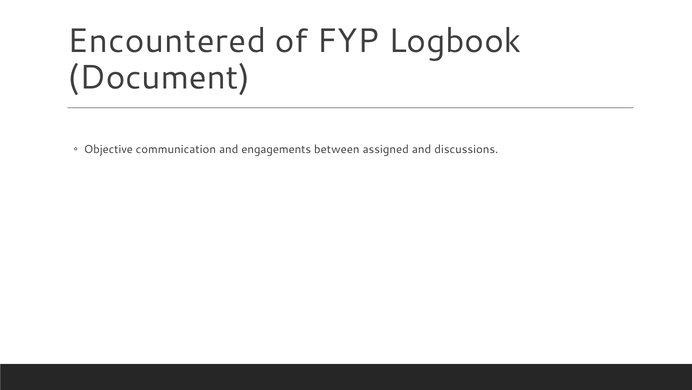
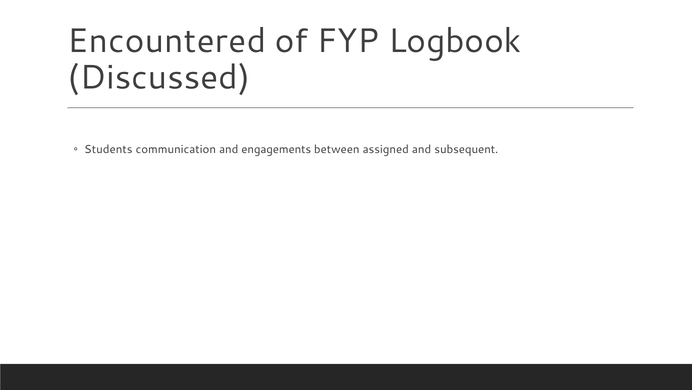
Document: Document -> Discussed (159, 77)
Objective: Objective -> Students (108, 149)
discussions: discussions -> subsequent (466, 149)
